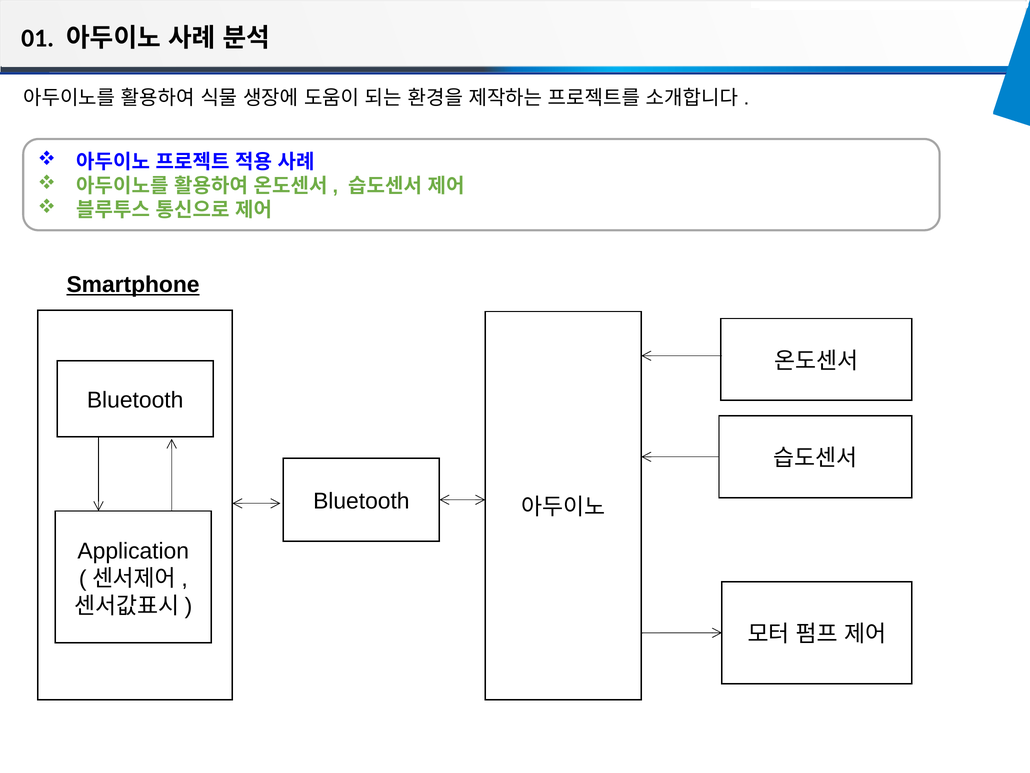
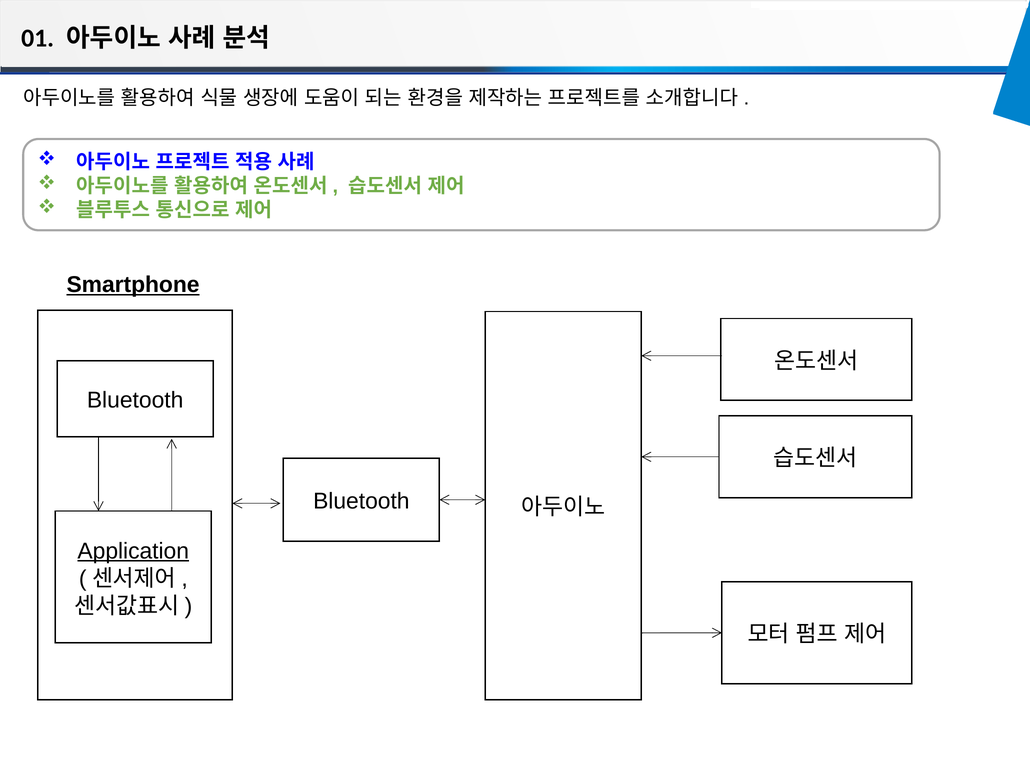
Application underline: none -> present (133, 551)
